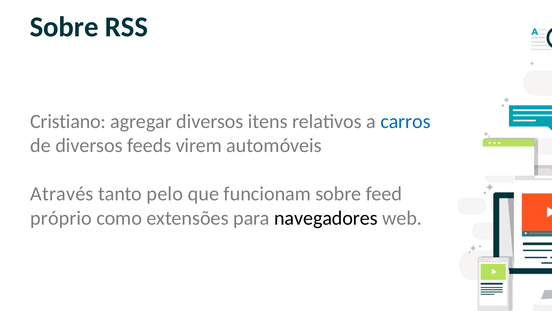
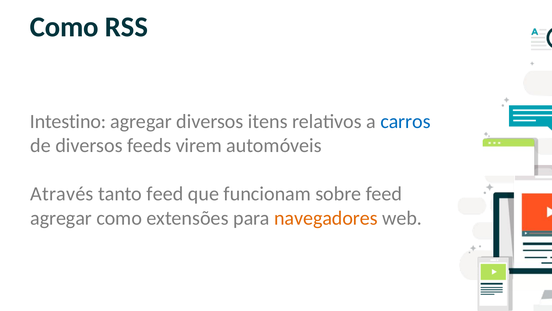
Sobre: Sobre -> Como (64, 27)
Cristiano: Cristiano -> Intestino (68, 121)
tanto pelo: pelo -> feed (165, 194)
próprio: próprio -> agregar (61, 218)
navegadores colour: black -> orange (326, 218)
